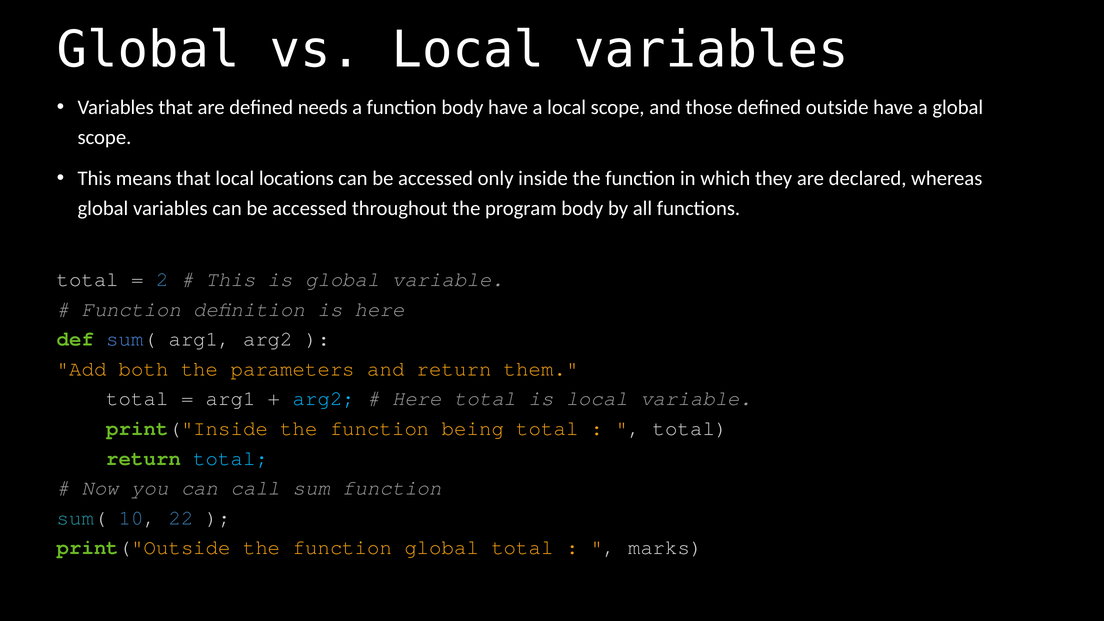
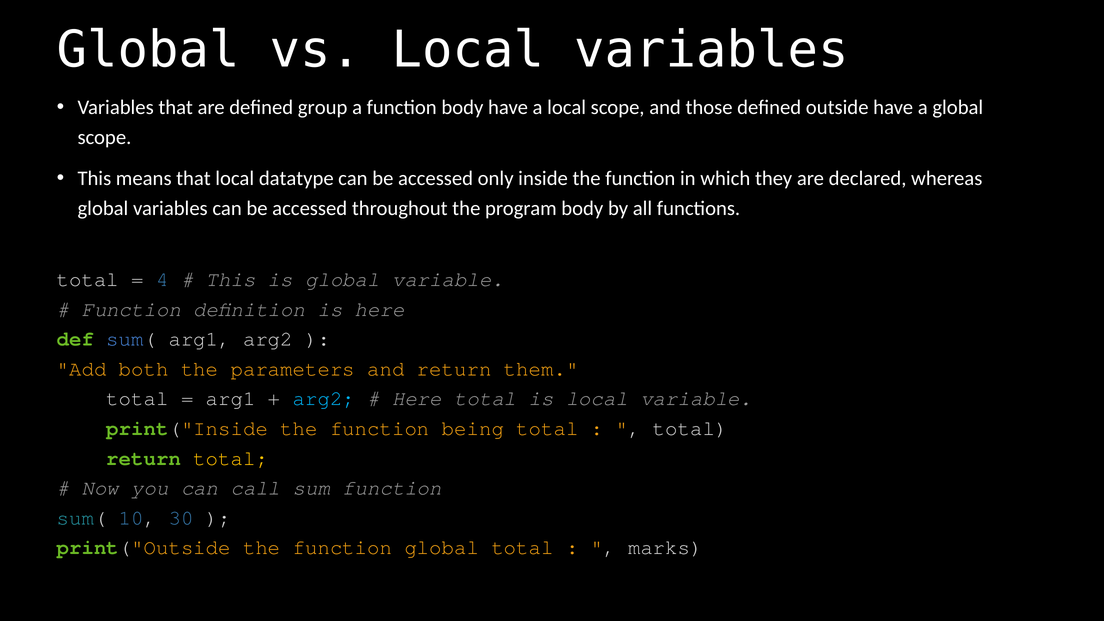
needs: needs -> group (323, 107)
locations: locations -> datatype (296, 179)
2: 2 -> 4 (162, 279)
total colour: light blue -> yellow (231, 458)
22: 22 -> 30 (181, 518)
